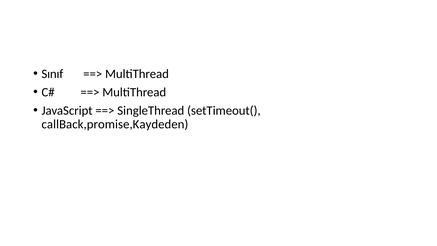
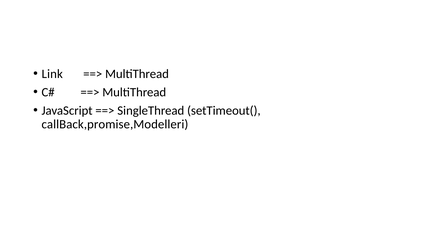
Sınıf: Sınıf -> Link (52, 74)
callBack,promise,Kaydeden: callBack,promise,Kaydeden -> callBack,promise,Modelleri (115, 124)
